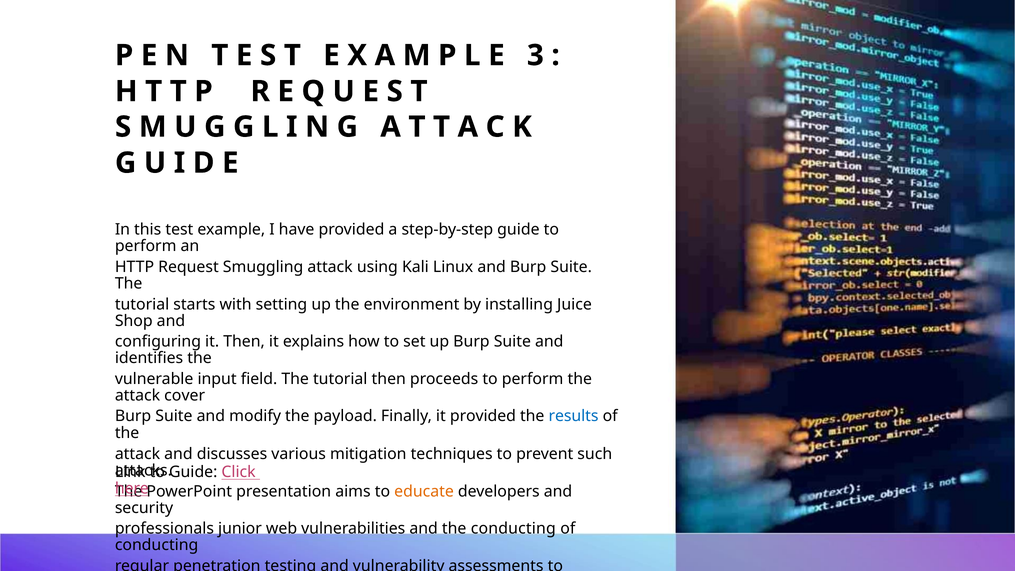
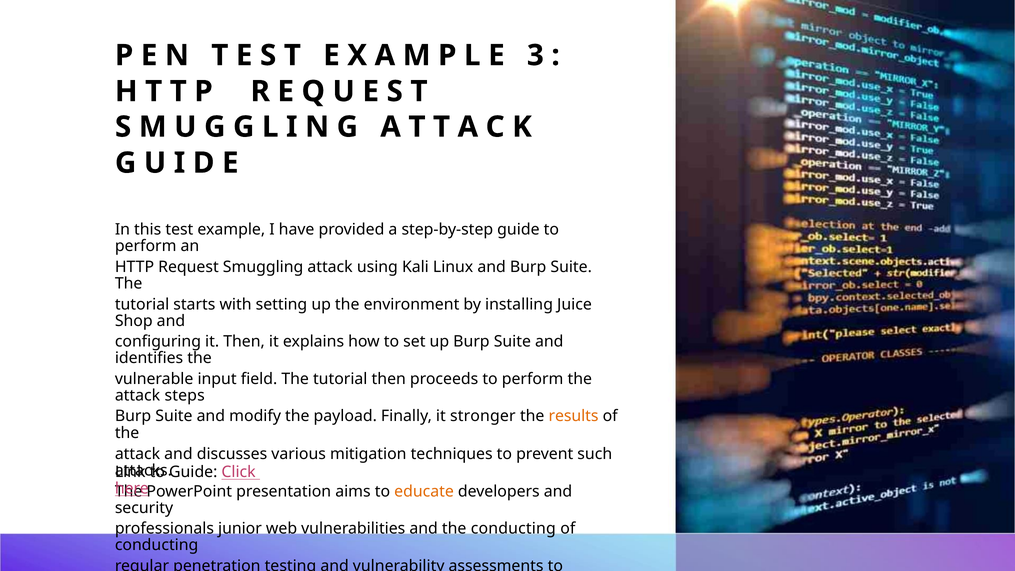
cover: cover -> steps (185, 395)
it provided: provided -> stronger (483, 416)
results colour: blue -> orange (574, 416)
